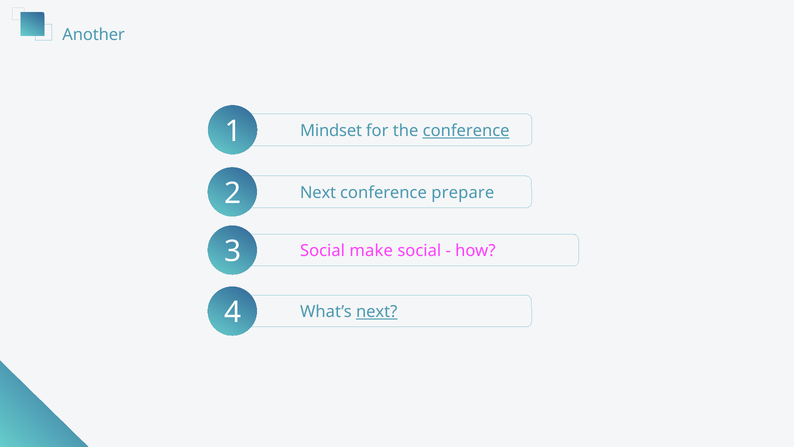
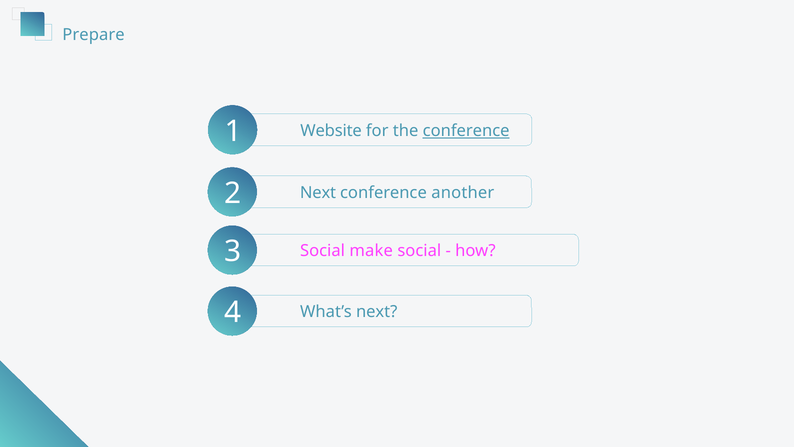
Another: Another -> Prepare (93, 35)
Mindset: Mindset -> Website (331, 131)
prepare: prepare -> another (463, 193)
next underline: present -> none (377, 312)
